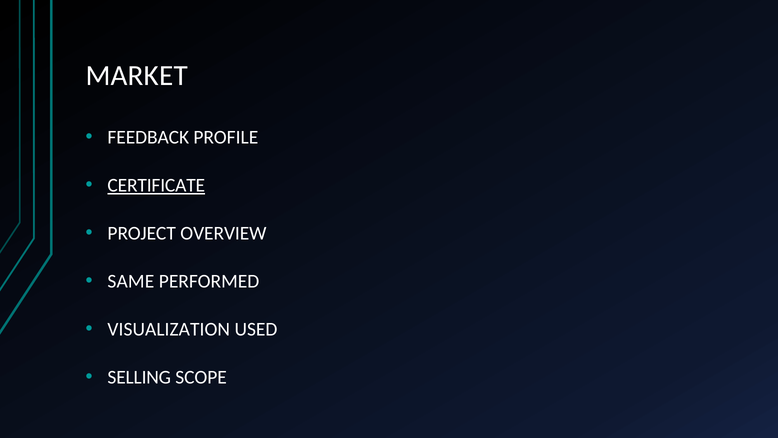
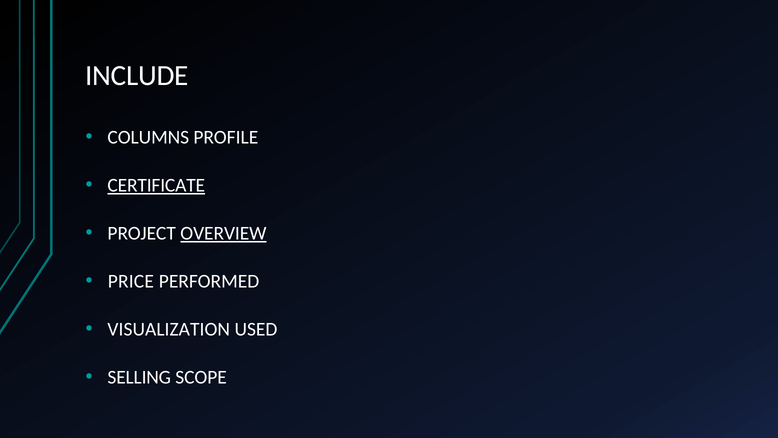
MARKET: MARKET -> INCLUDE (137, 76)
FEEDBACK: FEEDBACK -> COLUMNS (148, 137)
OVERVIEW underline: none -> present (223, 233)
SAME: SAME -> PRICE (131, 281)
